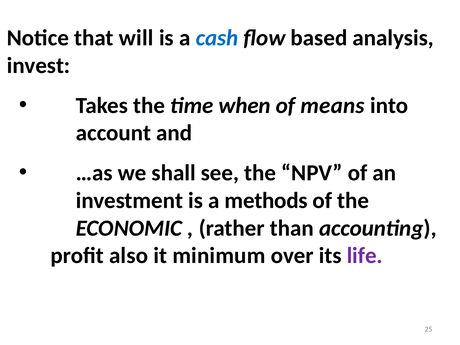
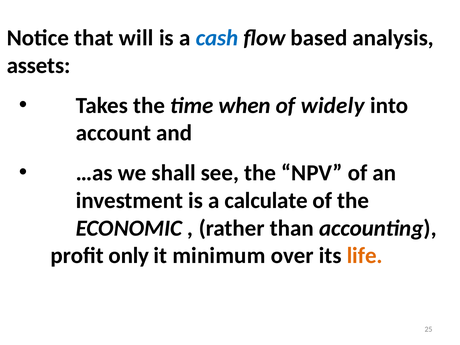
invest: invest -> assets (39, 66)
means: means -> widely (333, 105)
methods: methods -> calculate (266, 201)
also: also -> only (129, 256)
life colour: purple -> orange (365, 256)
